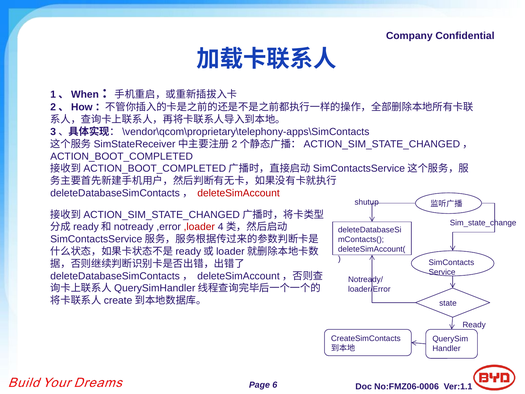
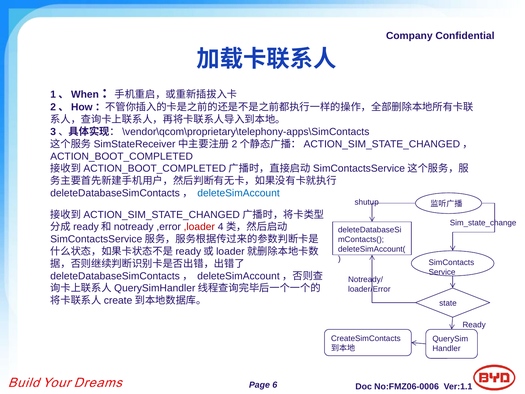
deleteSimAccount colour: red -> blue (239, 193)
